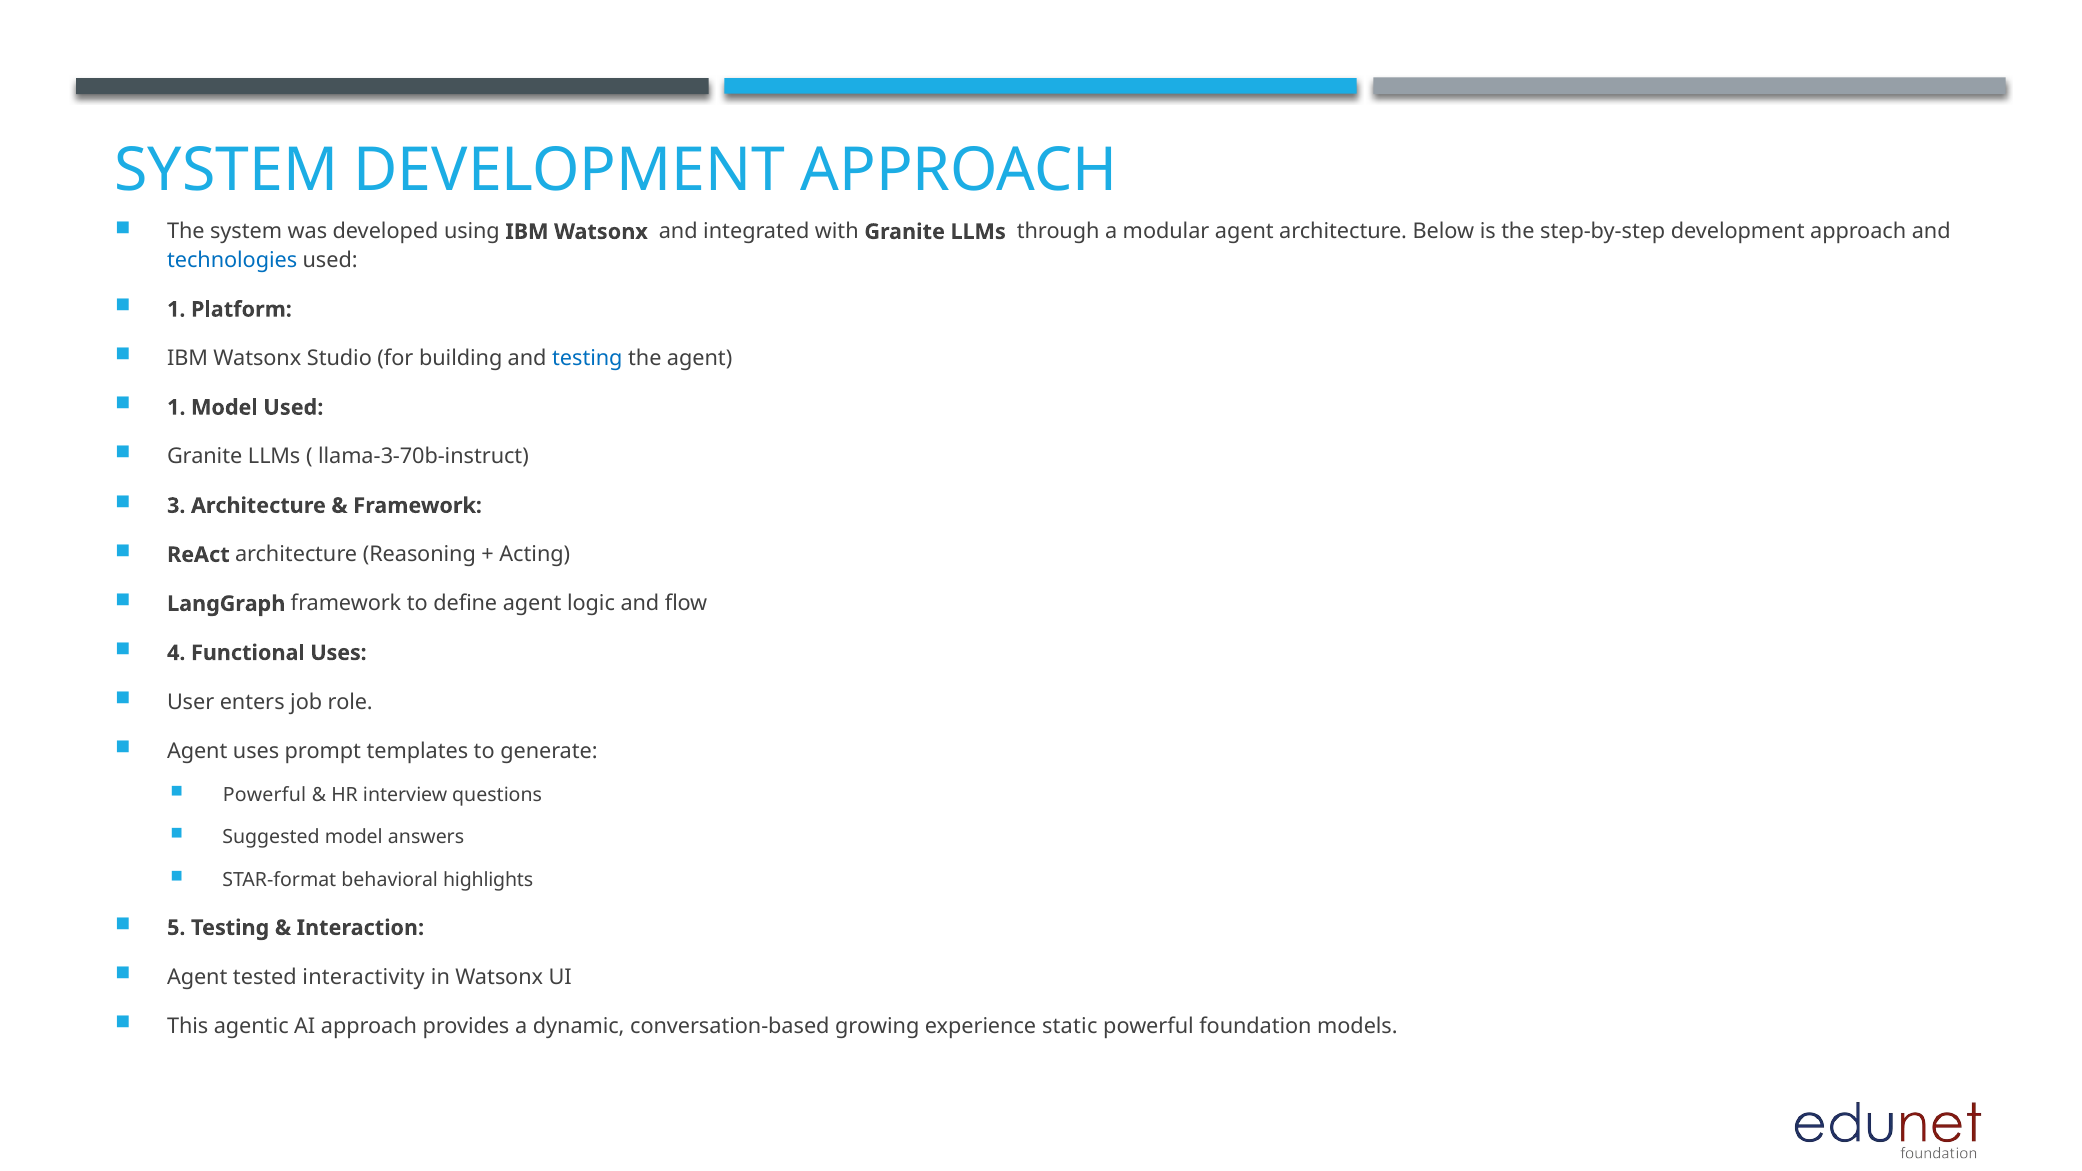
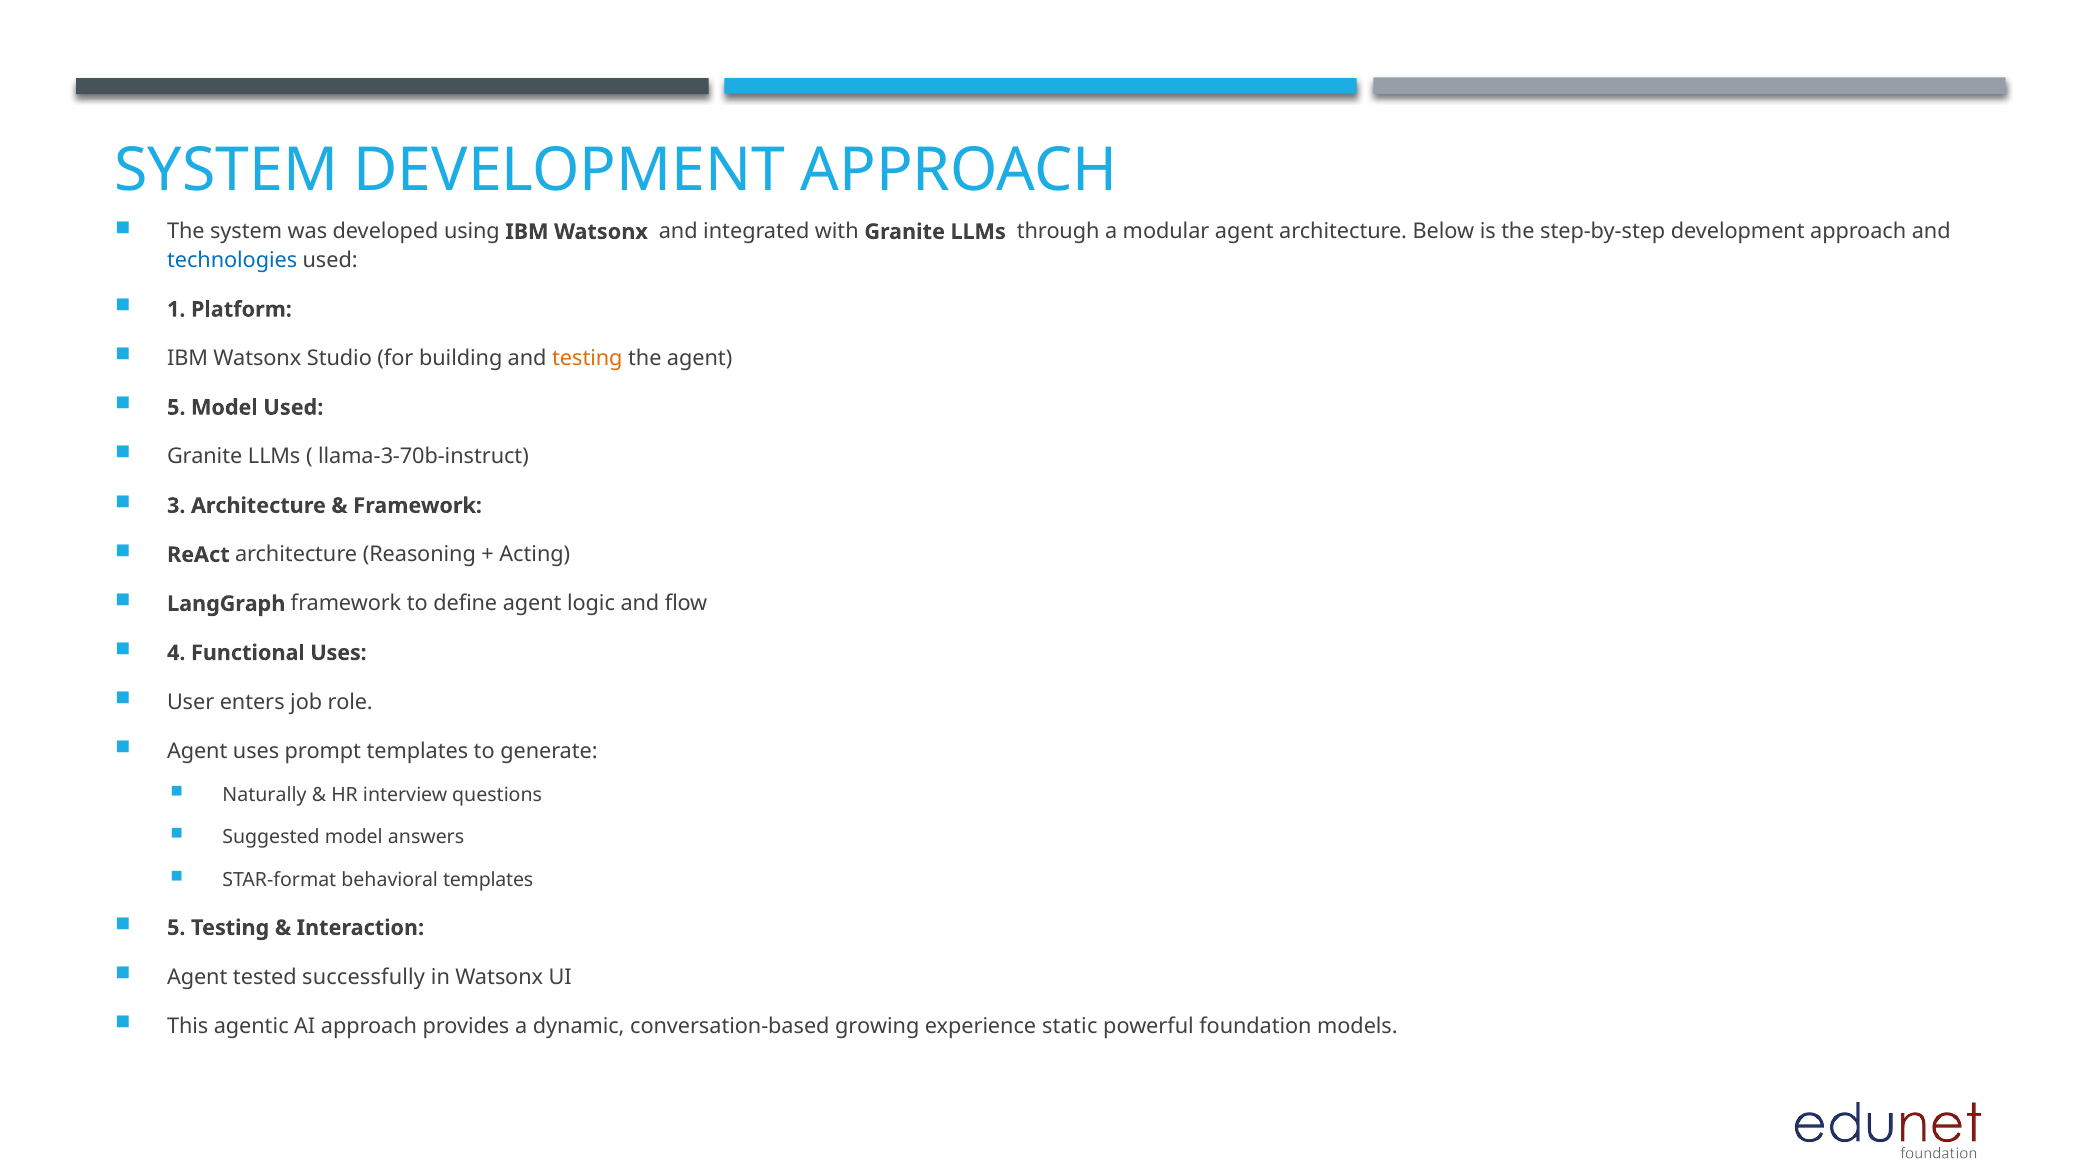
testing colour: blue -> orange (587, 359)
1: 1 -> 5 (176, 408)
Powerful: Powerful -> Naturally (265, 795)
behavioral highlights: highlights -> templates (488, 880)
interactivity: interactivity -> successfully (364, 977)
